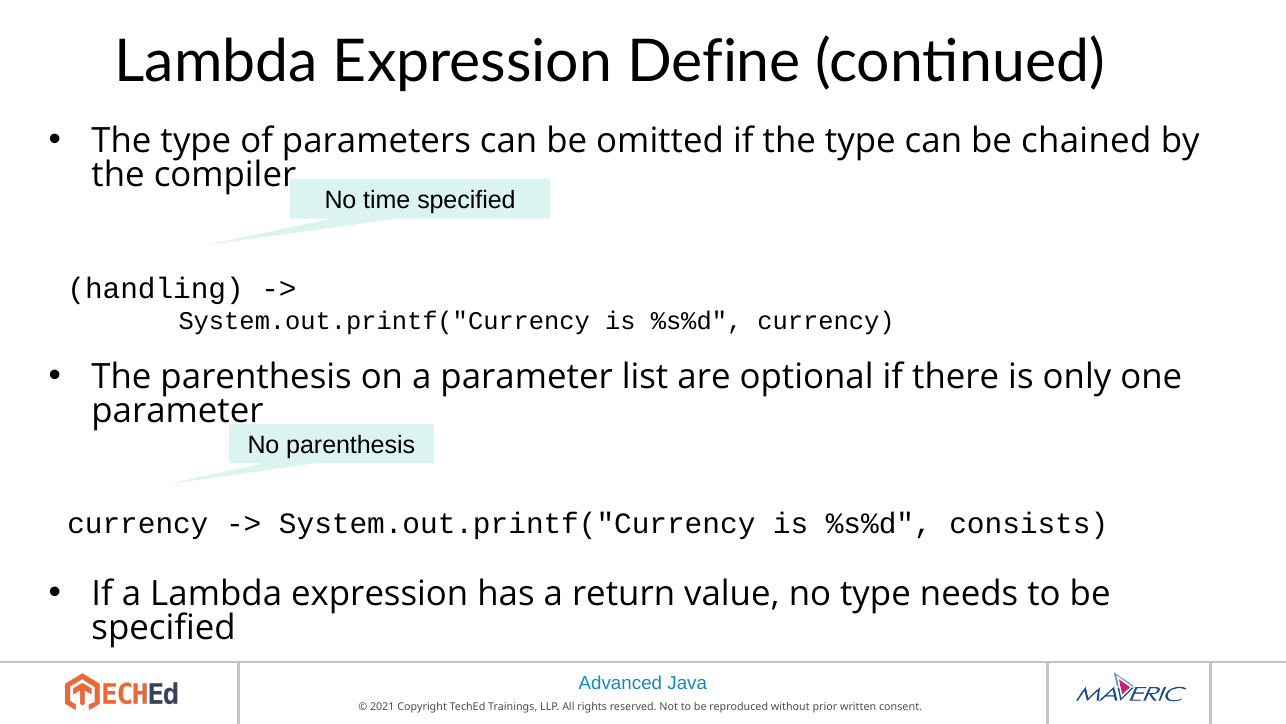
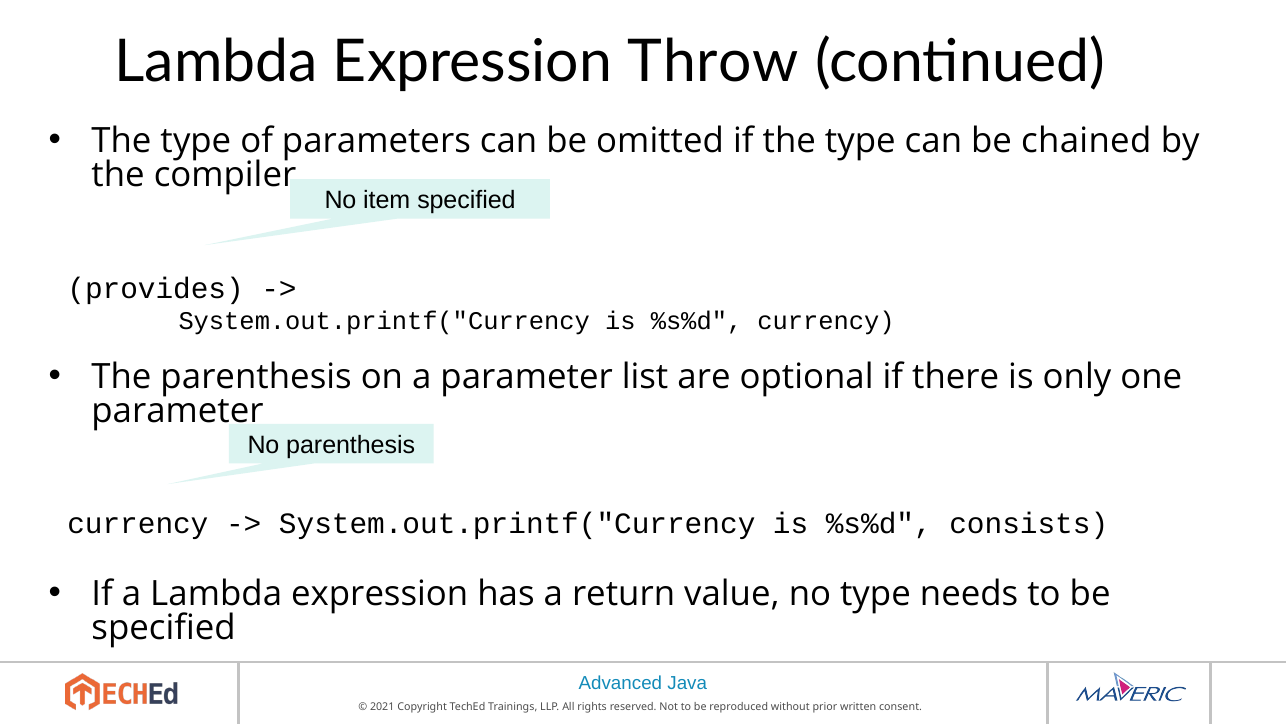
Define: Define -> Throw (714, 62)
time: time -> item (387, 200)
handling: handling -> provides (156, 288)
